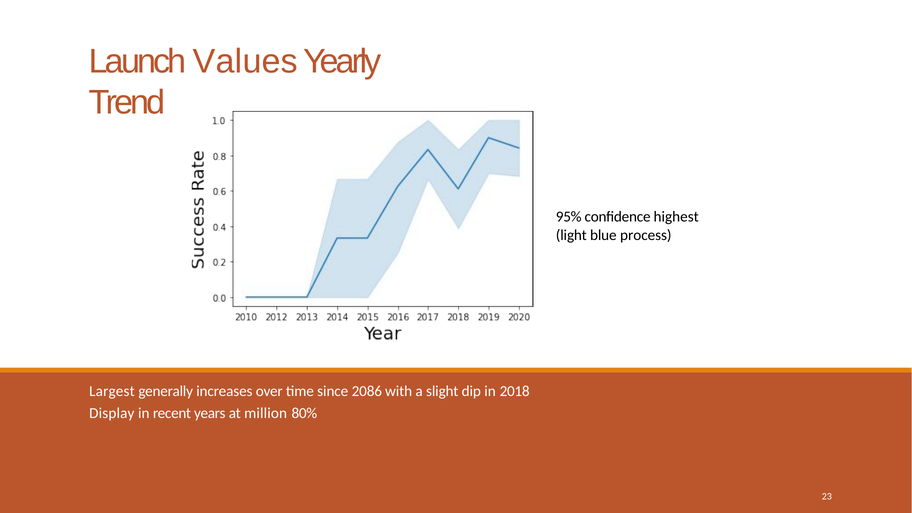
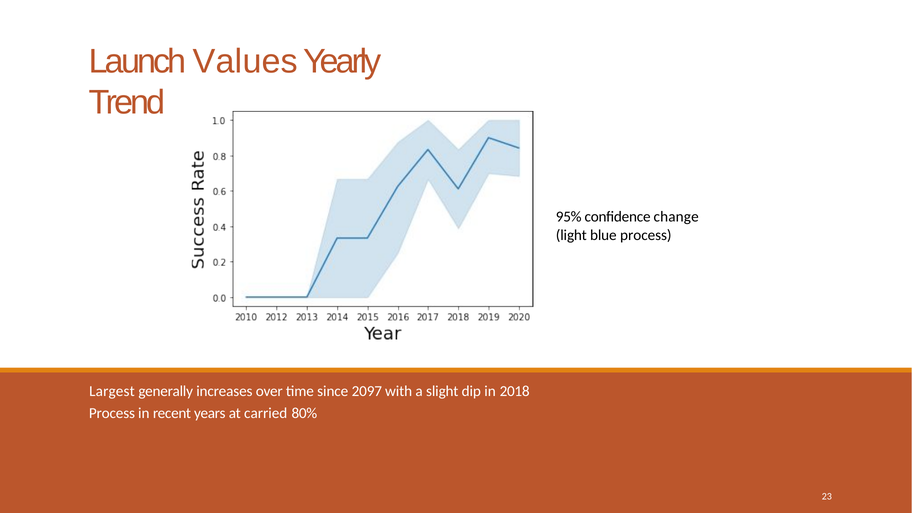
highest: highest -> change (676, 217)
2086: 2086 -> 2097 (367, 391)
Display: Display -> Process (112, 413)
million: million -> carried (266, 413)
